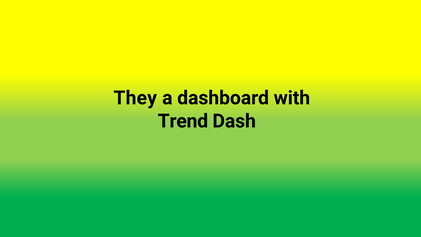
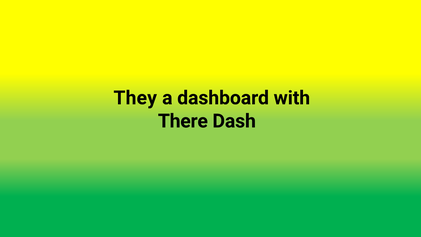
Trend: Trend -> There (183, 121)
